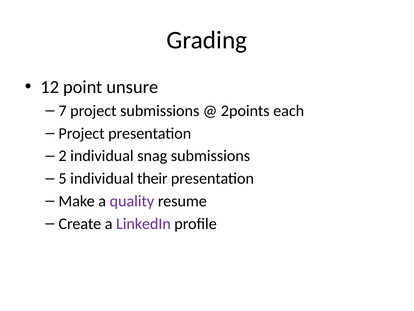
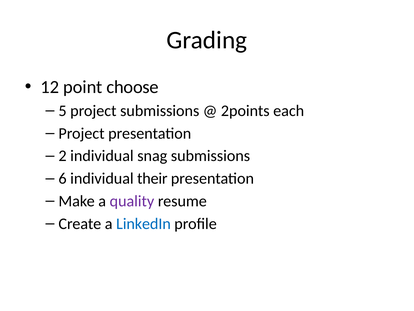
unsure: unsure -> choose (133, 87)
7: 7 -> 5 (63, 111)
5: 5 -> 6 (63, 178)
LinkedIn colour: purple -> blue (143, 223)
